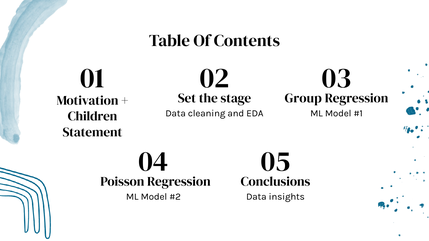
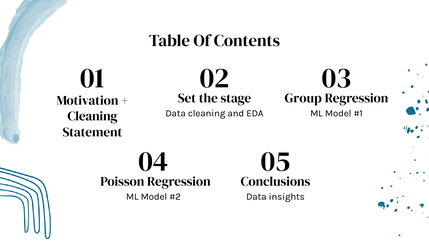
Children: Children -> Cleaning (93, 116)
